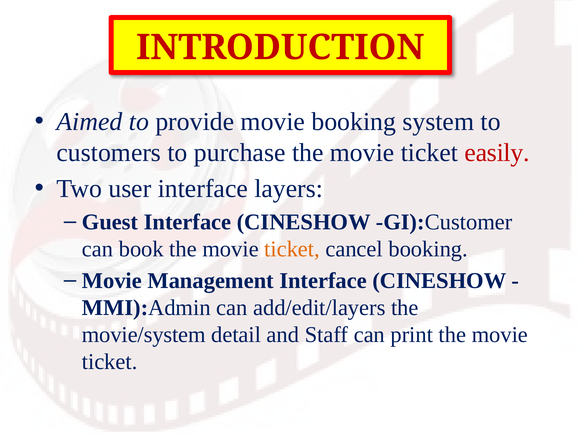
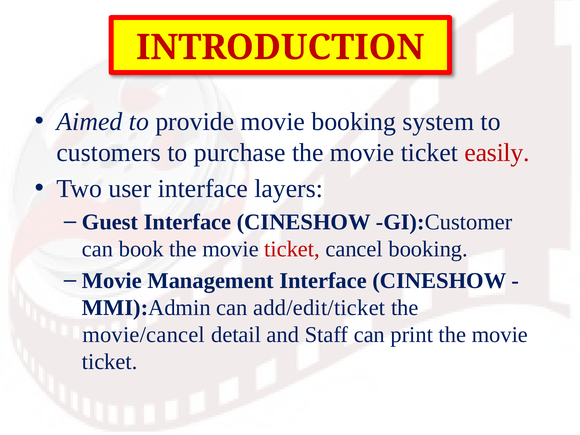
ticket colour: orange -> red (292, 249)
add/edit/layers: add/edit/layers -> add/edit/ticket (319, 308)
movie/system: movie/system -> movie/cancel (144, 335)
